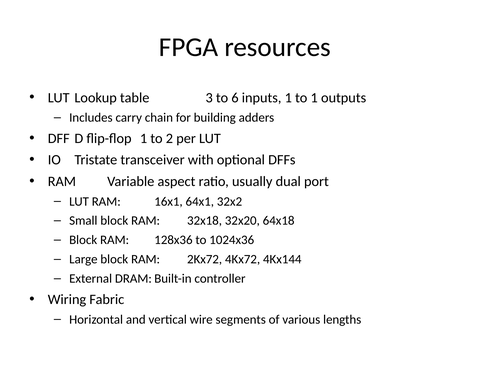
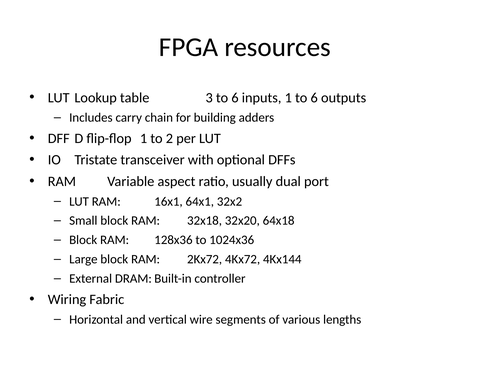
1 to 1: 1 -> 6 (314, 98)
